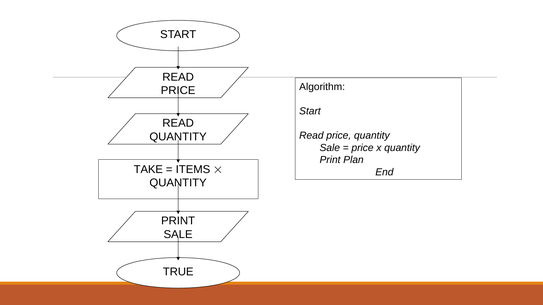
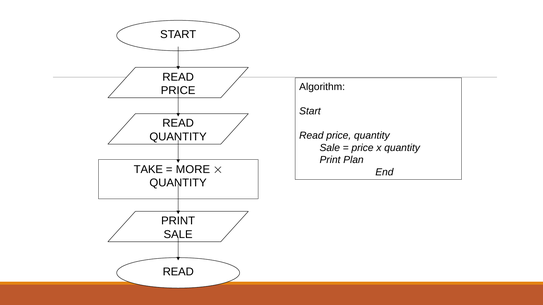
ITEMS: ITEMS -> MORE (193, 170)
TRUE: TRUE -> READ (178, 272)
